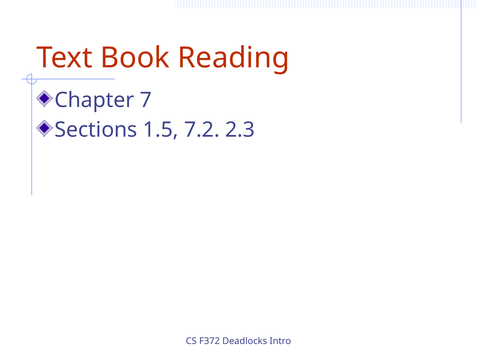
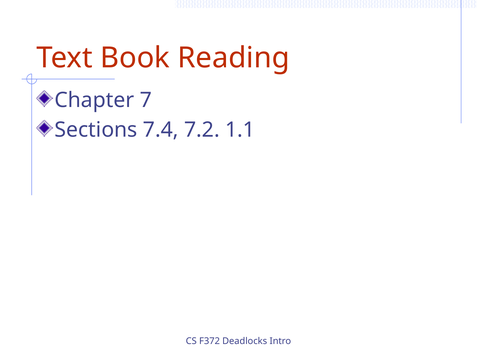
1.5: 1.5 -> 7.4 (161, 130)
2.3: 2.3 -> 1.1 (240, 130)
